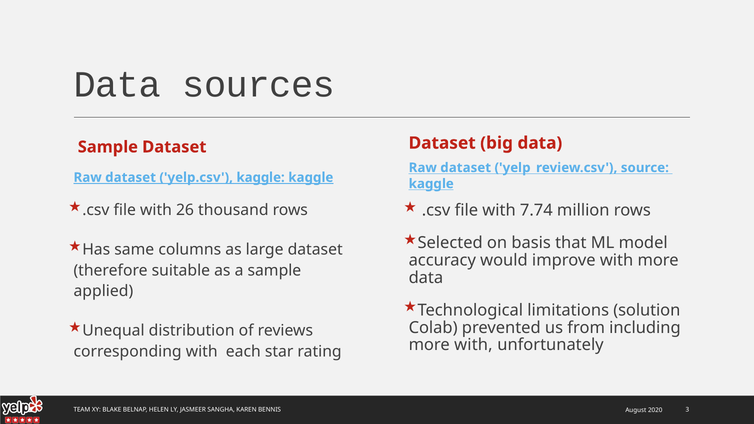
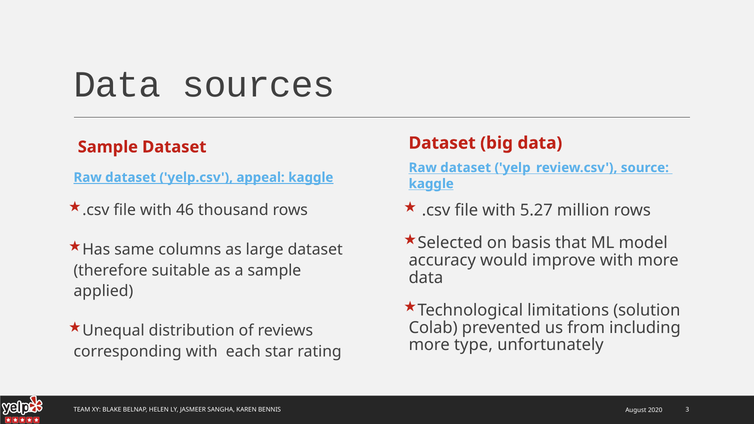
yelp.csv kaggle: kaggle -> appeal (261, 178)
26: 26 -> 46 (185, 210)
7.74: 7.74 -> 5.27 (536, 211)
more with: with -> type (473, 345)
